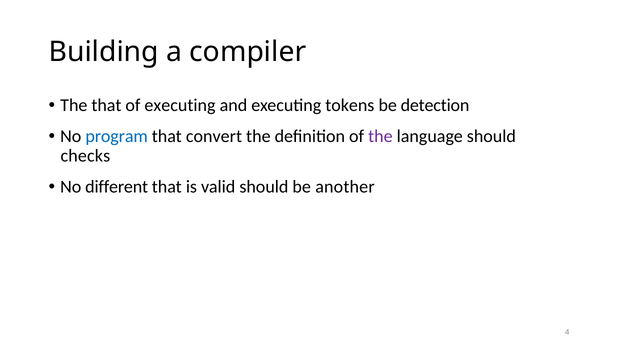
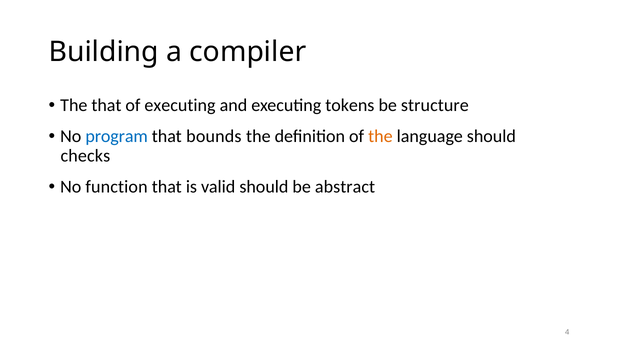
detection: detection -> structure (435, 105)
convert: convert -> bounds (214, 136)
the colour: purple -> orange (380, 136)
different: different -> function (116, 187)
another: another -> abstract (345, 187)
